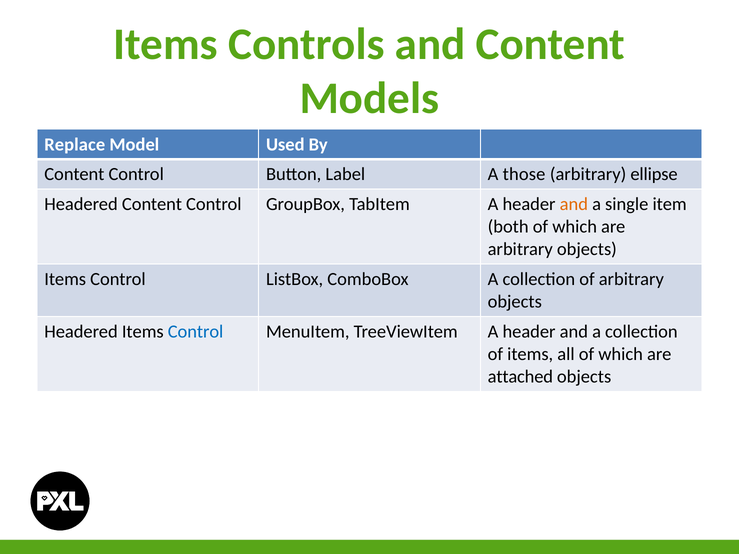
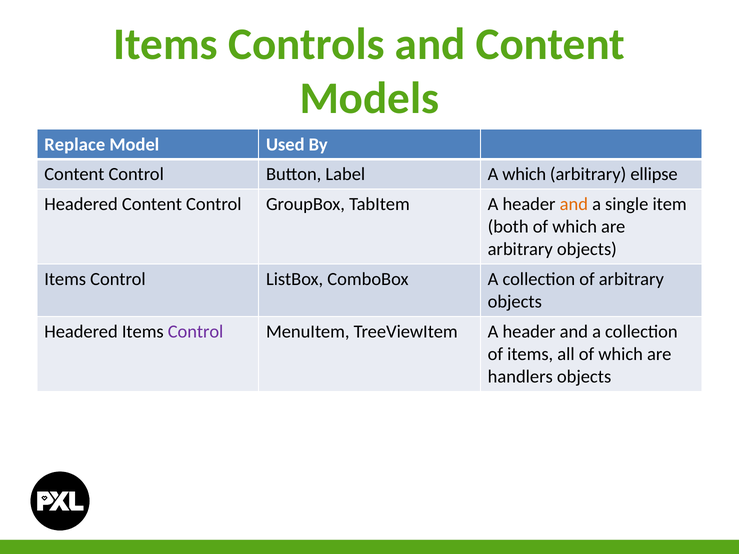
A those: those -> which (524, 174)
Control colour: blue -> purple (196, 332)
attached: attached -> handlers (520, 377)
